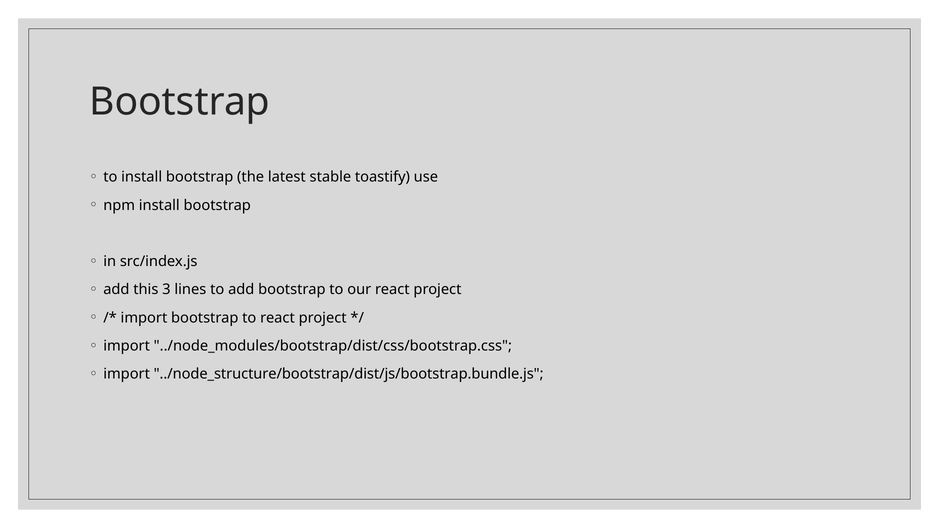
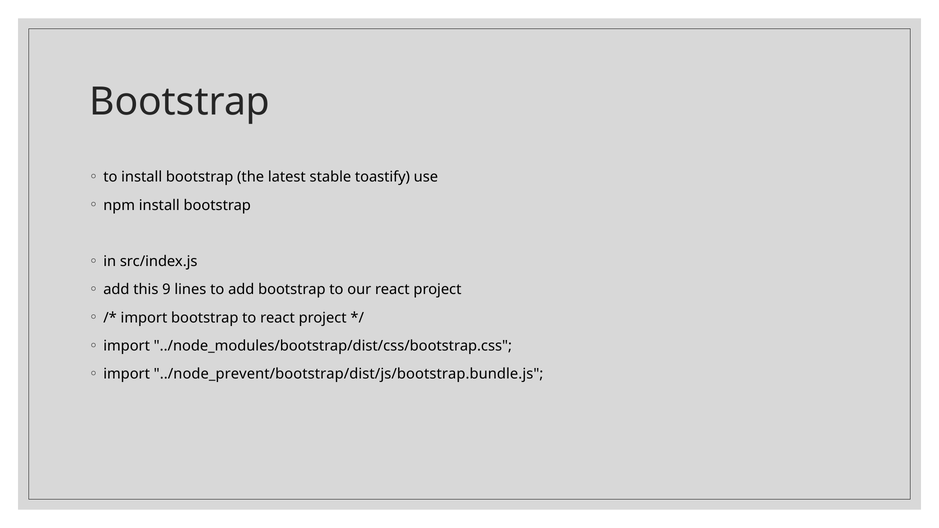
3: 3 -> 9 (166, 290)
../node_structure/bootstrap/dist/js/bootstrap.bundle.js: ../node_structure/bootstrap/dist/js/bootstrap.bundle.js -> ../node_prevent/bootstrap/dist/js/bootstrap.bundle.js (349, 374)
